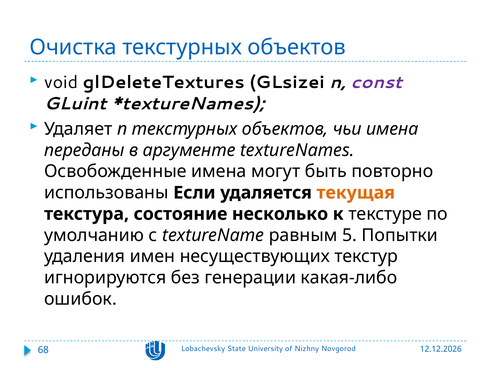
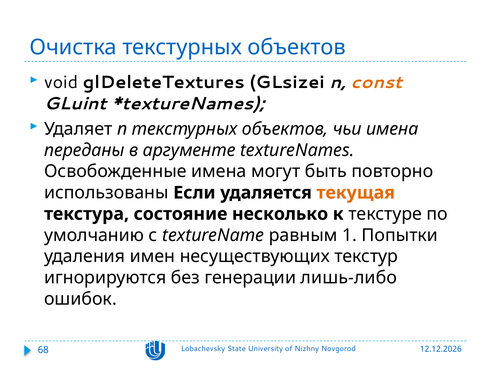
const colour: purple -> orange (377, 82)
5: 5 -> 1 (350, 235)
какая-либо: какая-либо -> лишь-либо (349, 278)
